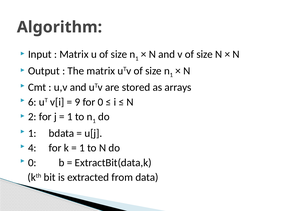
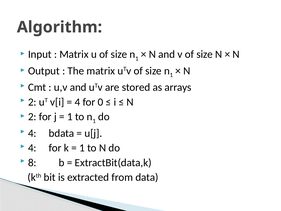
6: 6 -> 2 (32, 102)
9: 9 -> 4 (77, 102)
1: 1 -> 4 (32, 133)
0: 0 -> 8 (32, 162)
